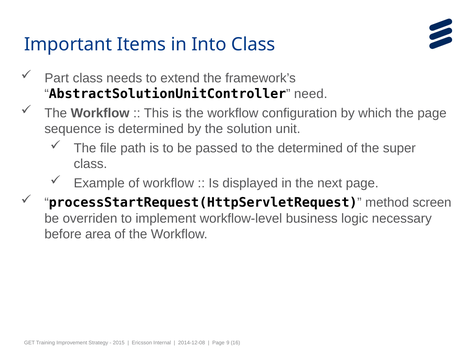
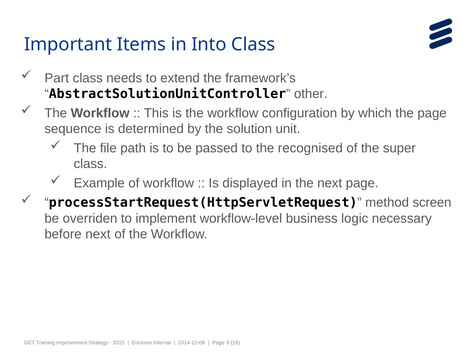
need: need -> other (311, 94)
the determined: determined -> recognised (310, 148)
before area: area -> next (98, 234)
